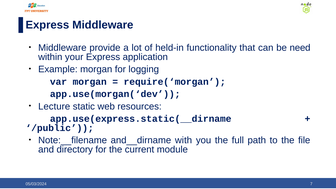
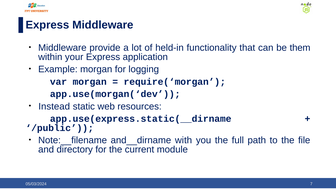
need: need -> them (300, 48)
Lecture: Lecture -> Instead (54, 106)
